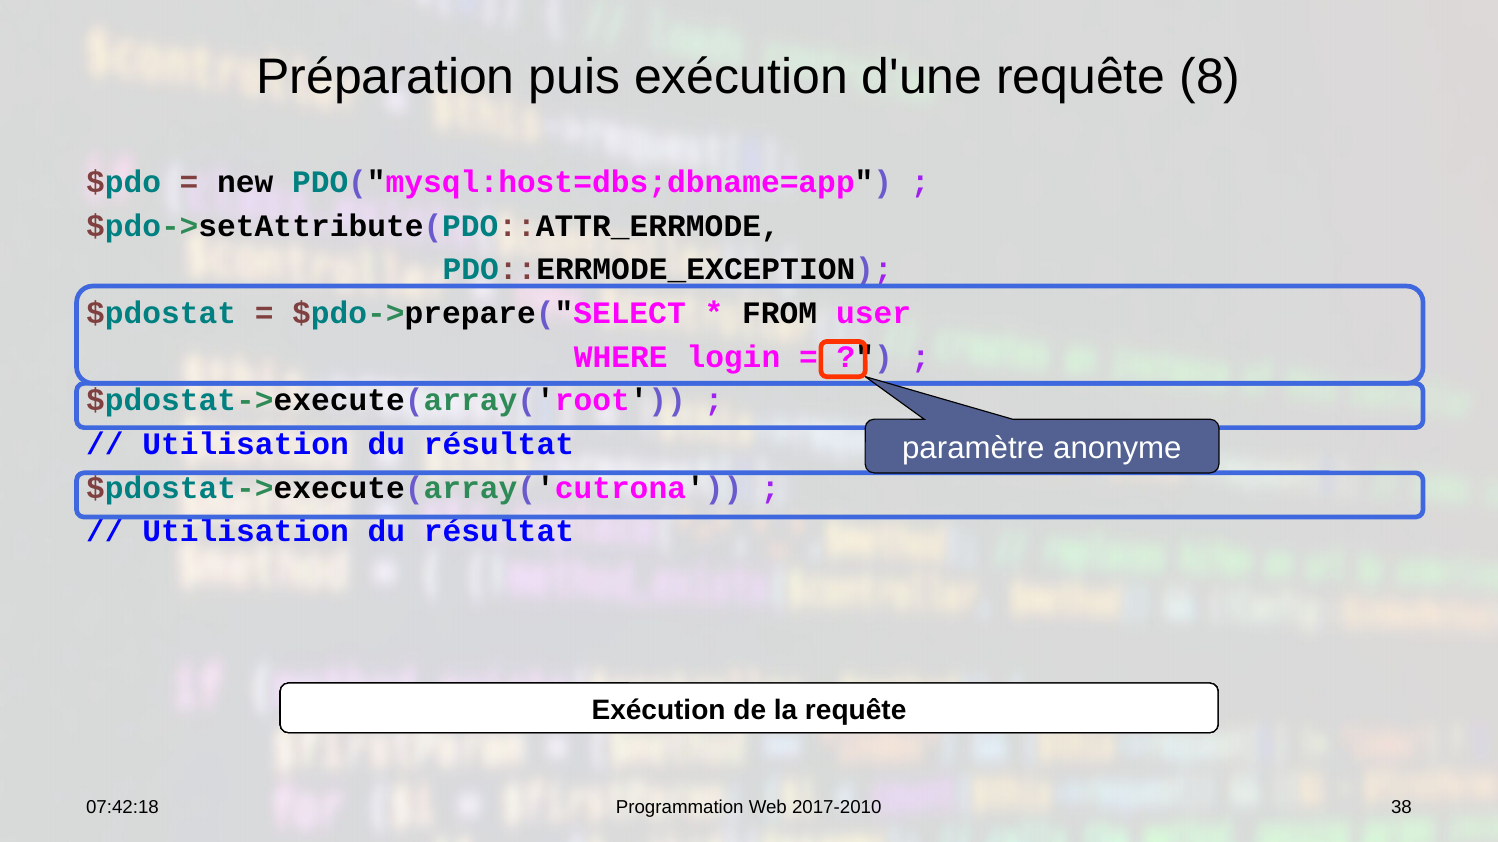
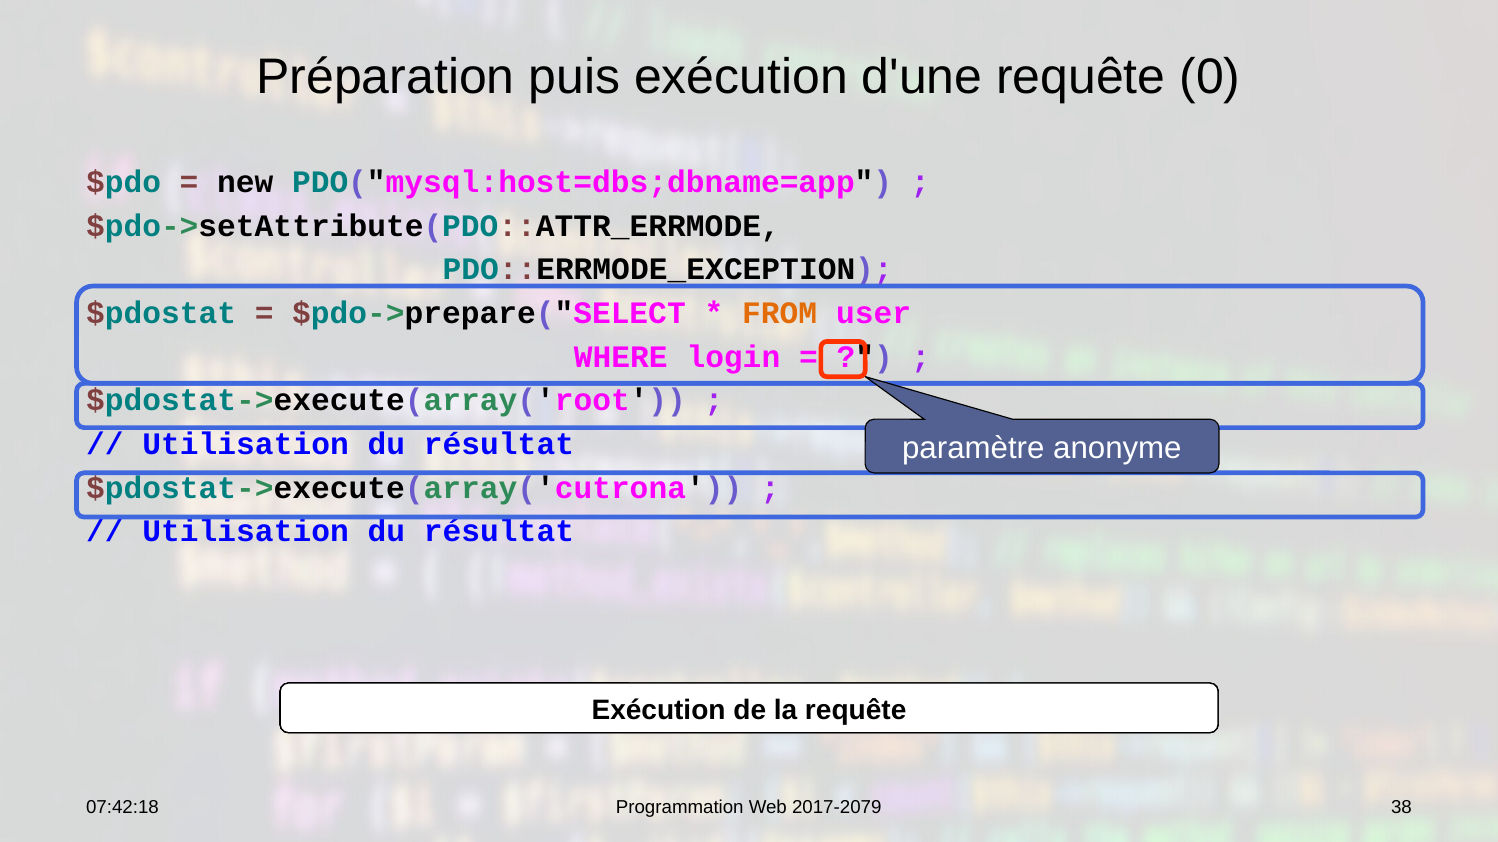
8: 8 -> 0 (1210, 77)
FROM colour: black -> orange (780, 313)
2017-2010: 2017-2010 -> 2017-2079 (837, 808)
